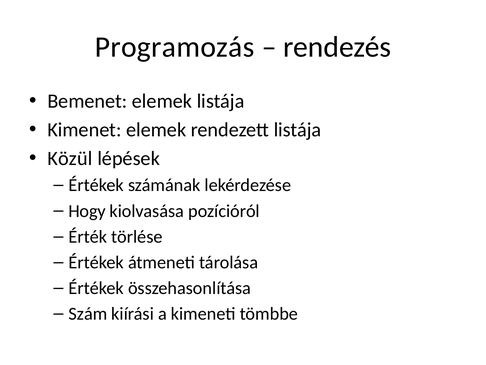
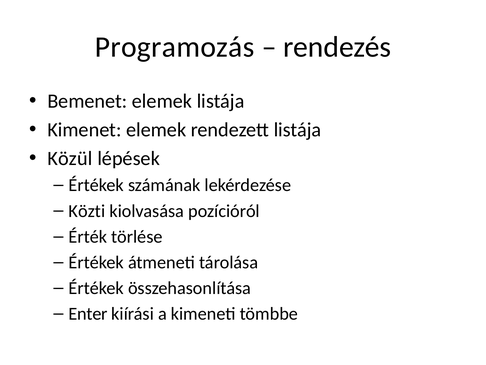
Hogy: Hogy -> Közti (87, 211)
Szám: Szám -> Enter (88, 313)
